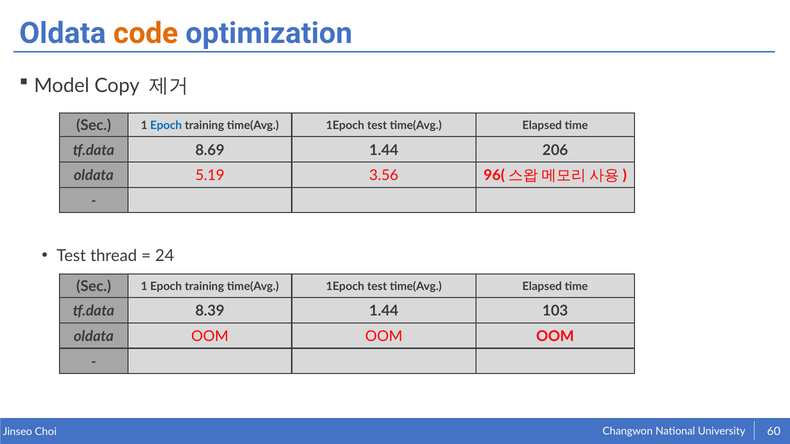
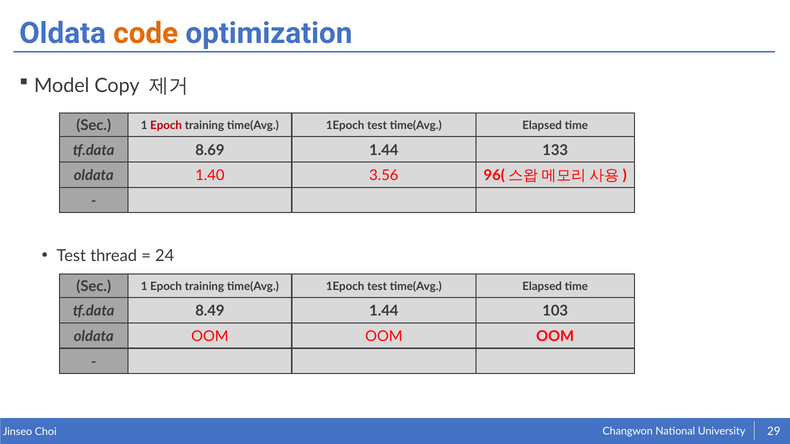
Epoch colour: blue -> red (166, 125)
206: 206 -> 133 (555, 150)
5.19: 5.19 -> 1.40 (210, 176)
8.39: 8.39 -> 8.49 (210, 311)
60: 60 -> 29 (774, 432)
